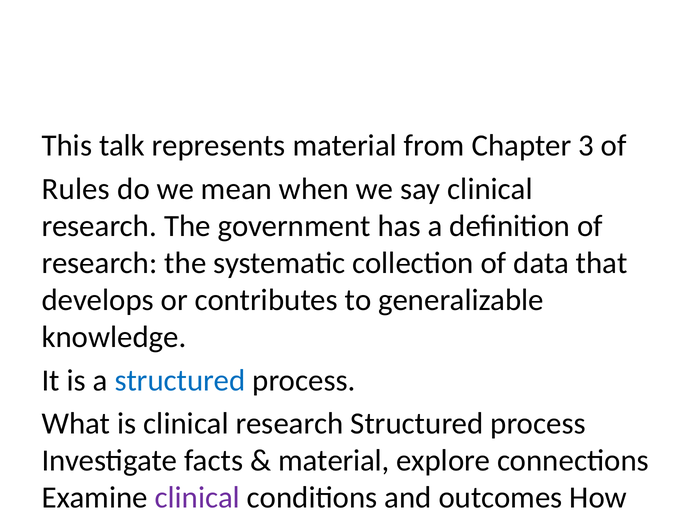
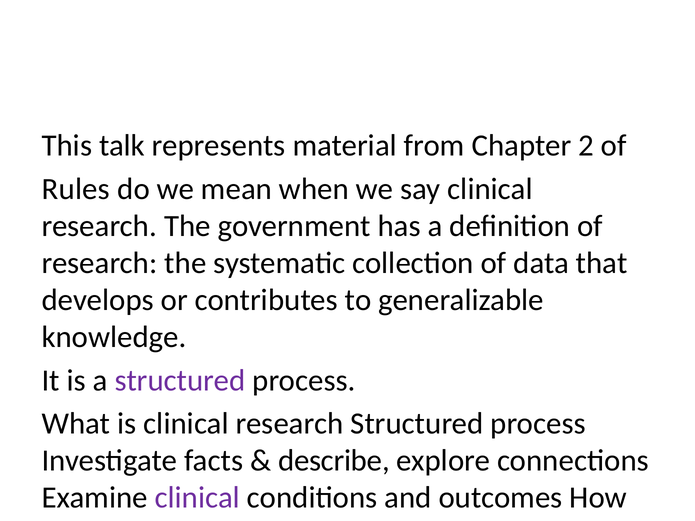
3: 3 -> 2 (586, 146)
structured colour: blue -> purple (180, 381)
material: material -> describe (334, 461)
